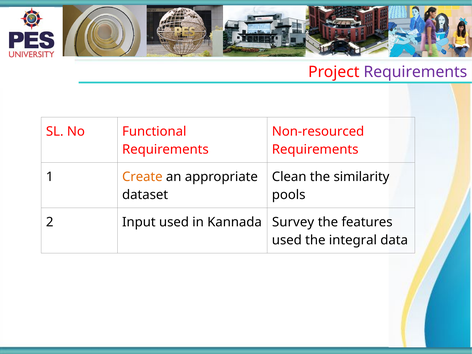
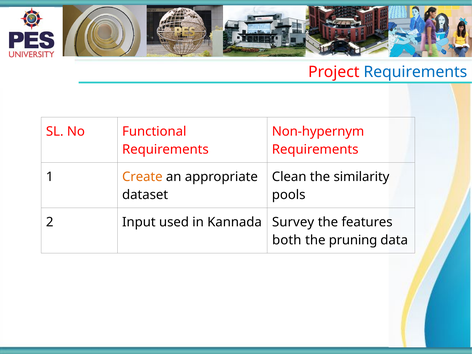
Requirements colour: purple -> blue (415, 72)
Non-resourced: Non-resourced -> Non-hypernym (318, 132)
used: used -> both (287, 240)
integral: integral -> pruning (353, 240)
